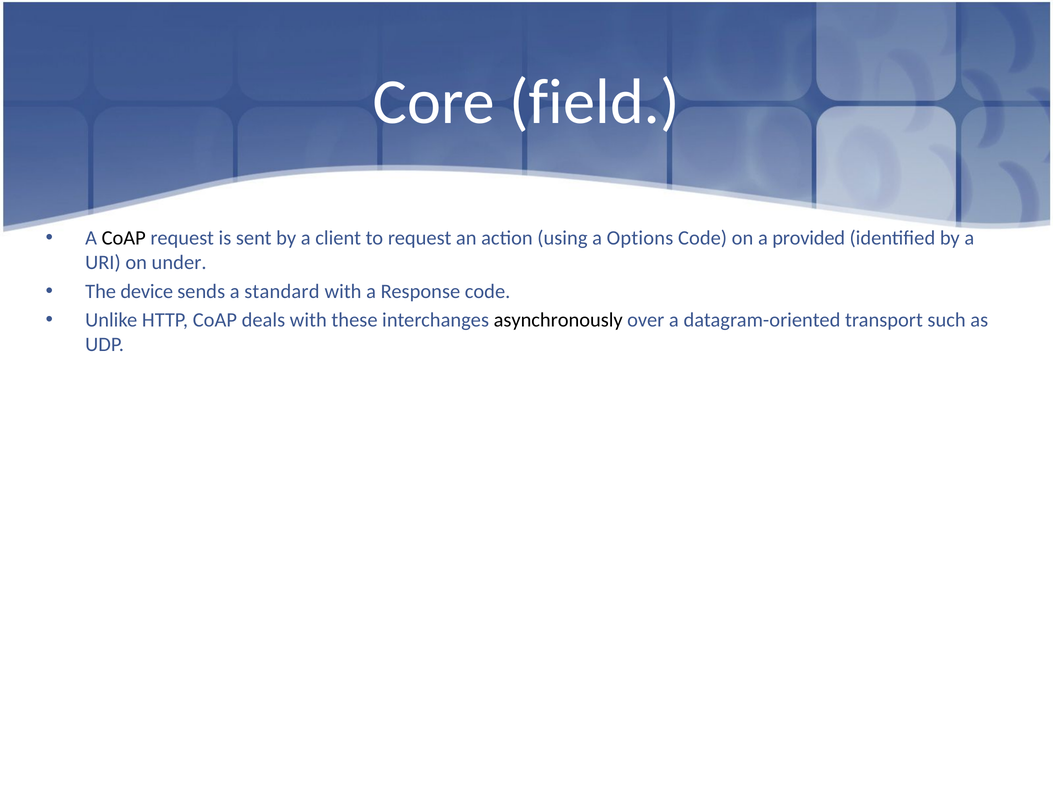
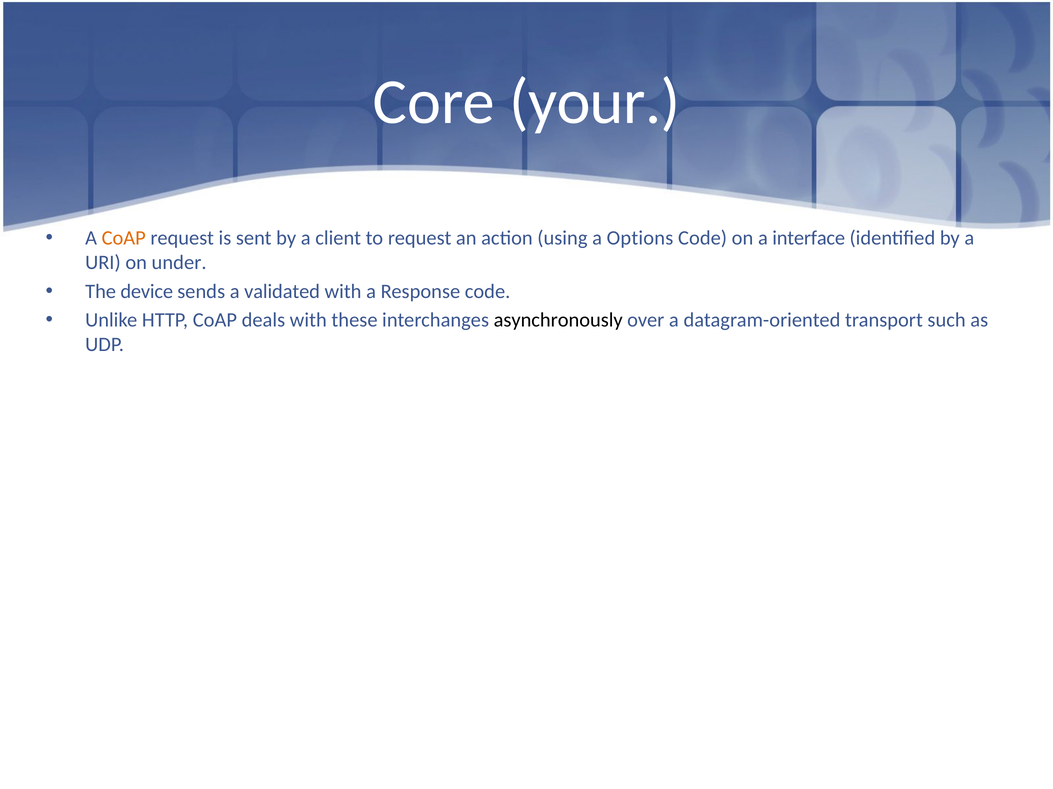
field: field -> your (595, 102)
CoAP colour: black -> orange (124, 238)
provided: provided -> interface (809, 238)
standard: standard -> validated (282, 292)
